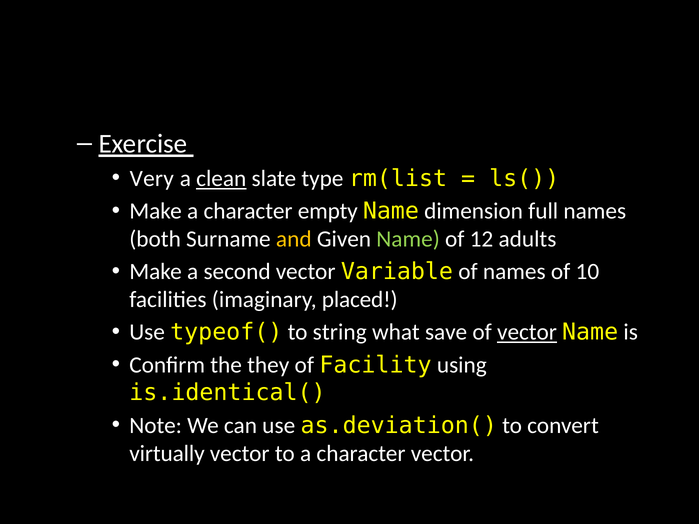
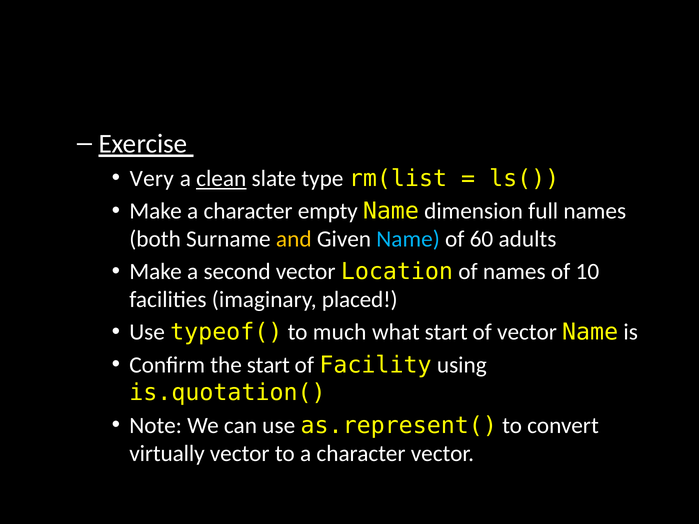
Name colour: light green -> light blue (408, 239)
12: 12 -> 60 (481, 239)
Variable: Variable -> Location (397, 272)
string: string -> much (340, 332)
what save: save -> start (446, 332)
vector underline: present -> none (527, 332)
the they: they -> start (268, 365)
is.identical(: is.identical( -> is.quotation( (227, 393)
as.deviation(: as.deviation( -> as.represent( (399, 426)
